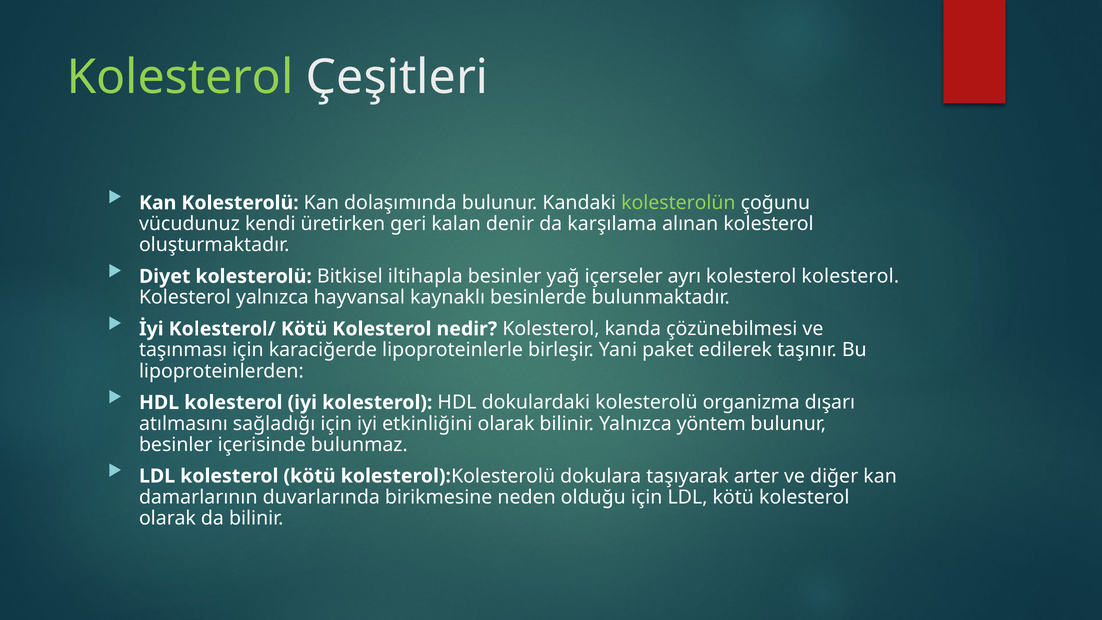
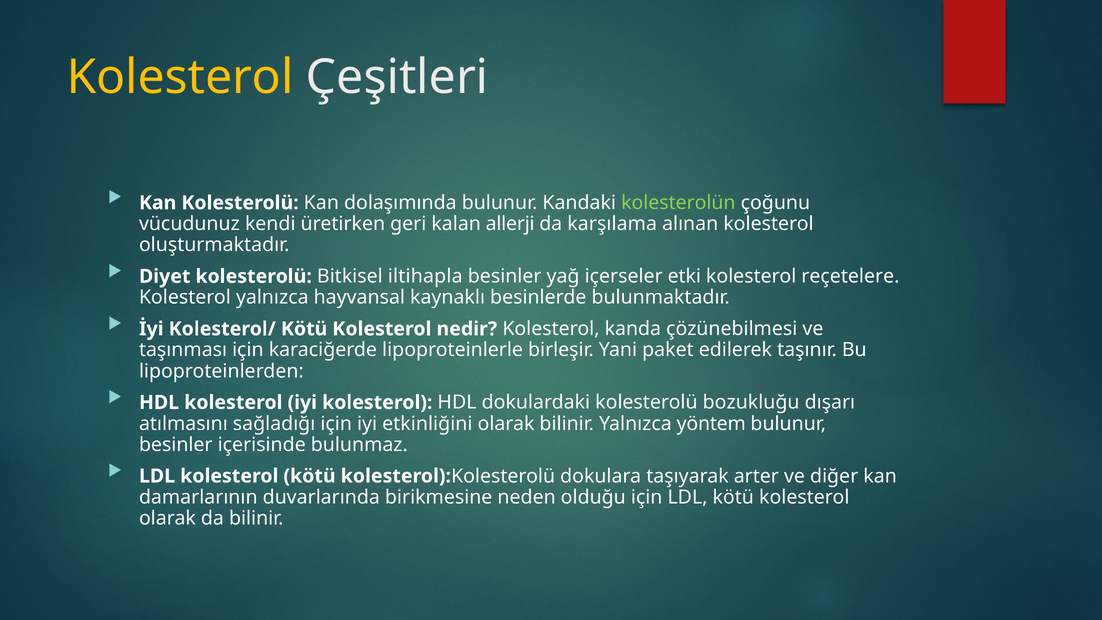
Kolesterol colour: light green -> yellow (180, 77)
denir: denir -> allerji (510, 224)
ayrı: ayrı -> etki (684, 276)
kolesterol: kolesterol -> reçetelere (850, 276)
organizma: organizma -> bozukluğu (751, 402)
